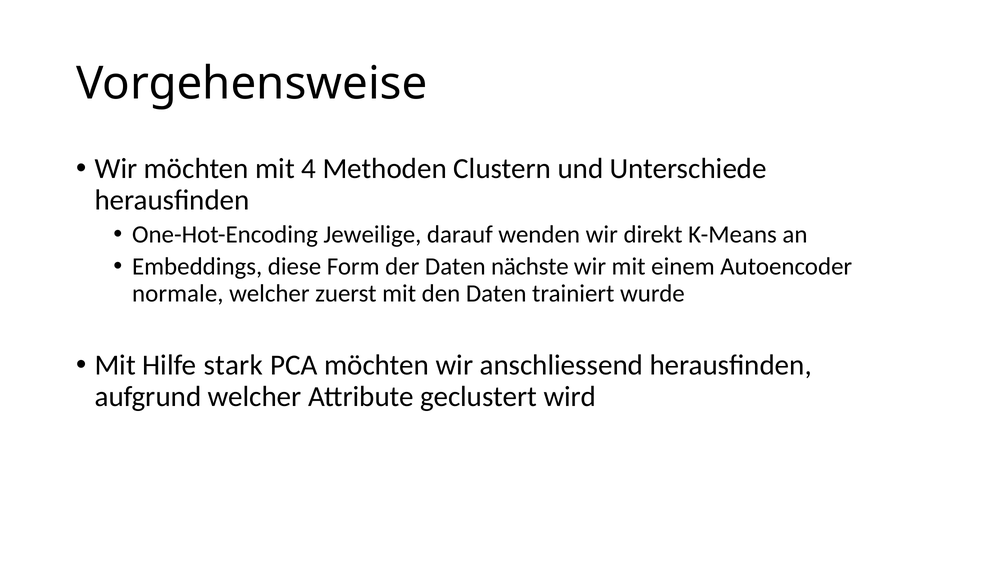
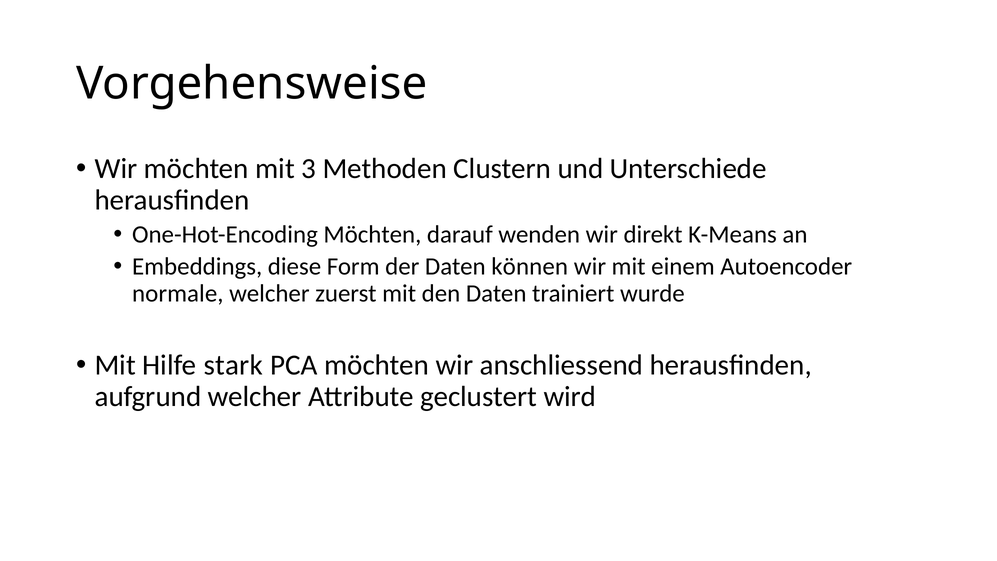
4: 4 -> 3 (309, 169)
One-Hot-Encoding Jeweilige: Jeweilige -> Möchten (372, 234)
nächste: nächste -> können (530, 266)
